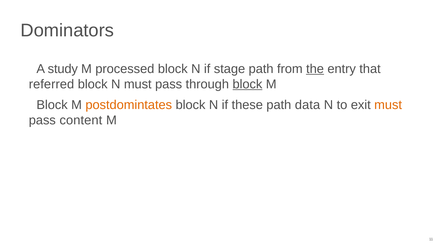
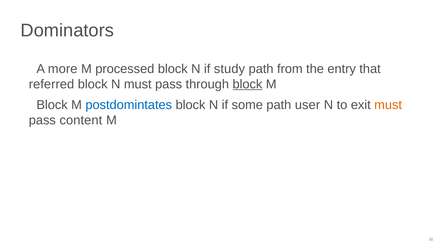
study: study -> more (63, 69)
stage: stage -> study (229, 69)
the underline: present -> none (315, 69)
postdomintates colour: orange -> blue (129, 105)
these: these -> some (247, 105)
data: data -> user (308, 105)
